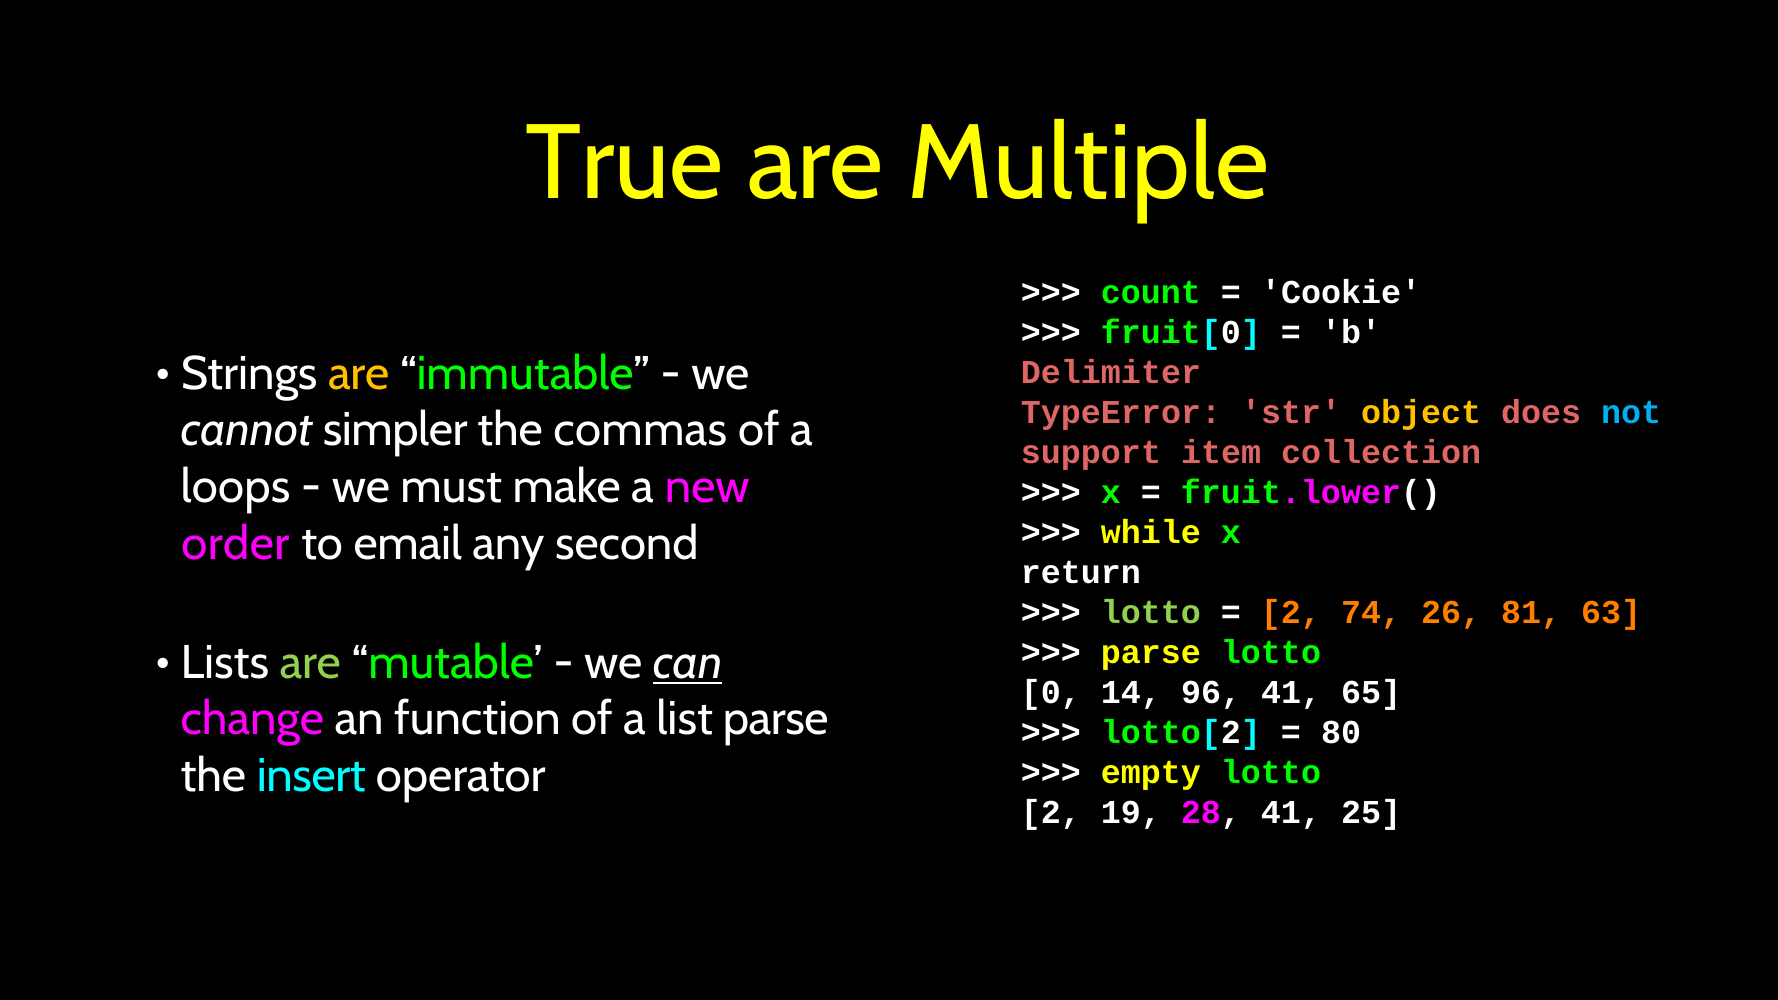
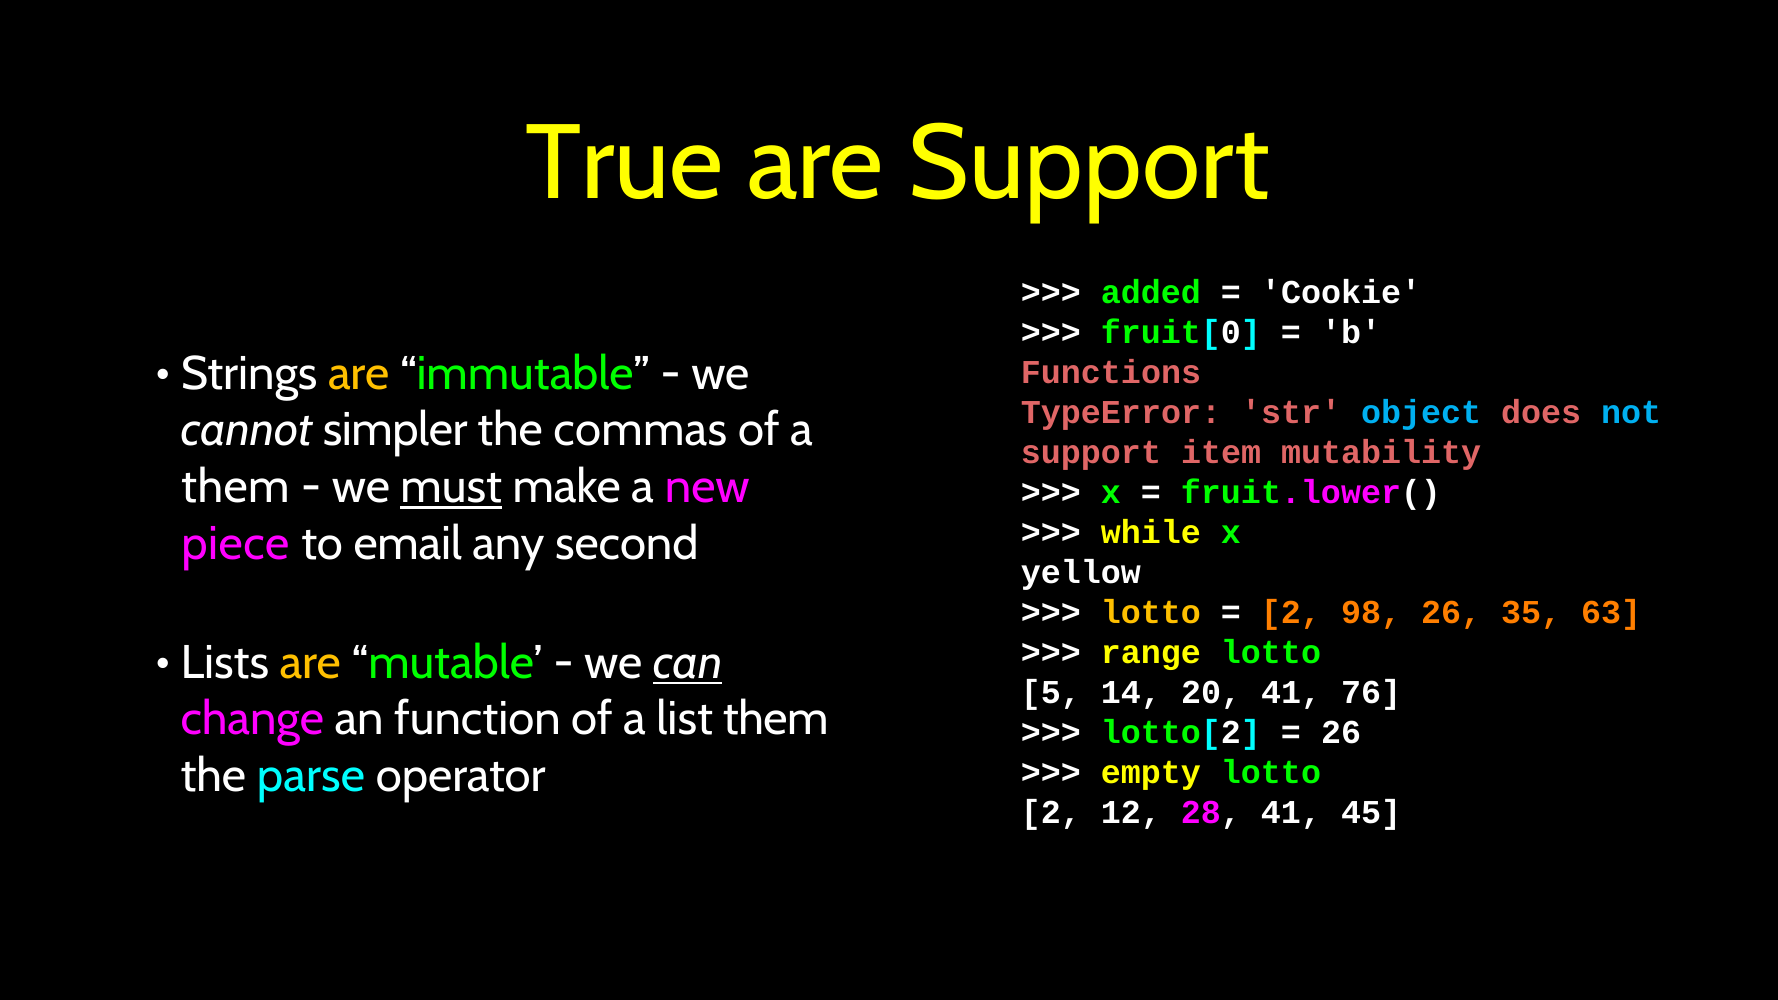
are Multiple: Multiple -> Support (1089, 164)
count: count -> added (1151, 293)
Delimiter: Delimiter -> Functions (1111, 373)
object colour: yellow -> light blue (1421, 413)
collection: collection -> mutability (1381, 453)
loops: loops -> them (235, 487)
must underline: none -> present (451, 487)
order: order -> piece (235, 544)
return: return -> yellow (1081, 573)
lotto colour: light green -> yellow (1151, 613)
74: 74 -> 98 (1371, 613)
81: 81 -> 35 (1531, 613)
parse: parse -> range (1151, 653)
are colour: light green -> yellow (310, 663)
0: 0 -> 5 (1051, 693)
96: 96 -> 20 (1211, 693)
65: 65 -> 76 (1371, 693)
list parse: parse -> them (776, 719)
80: 80 -> 26 (1341, 733)
insert: insert -> parse (311, 776)
19: 19 -> 12 (1131, 813)
25: 25 -> 45 (1371, 813)
